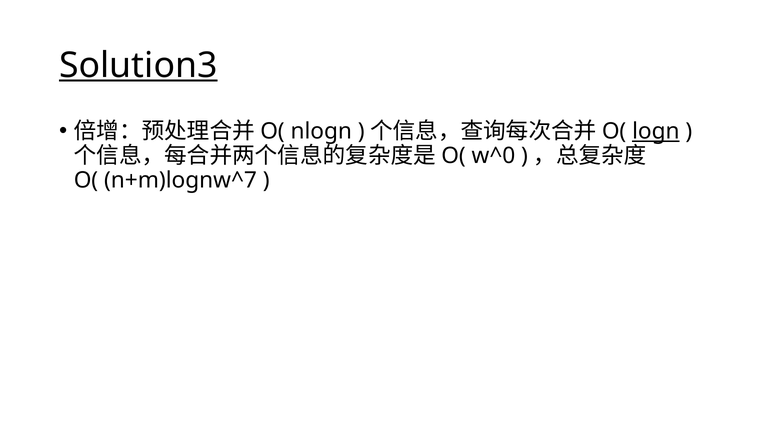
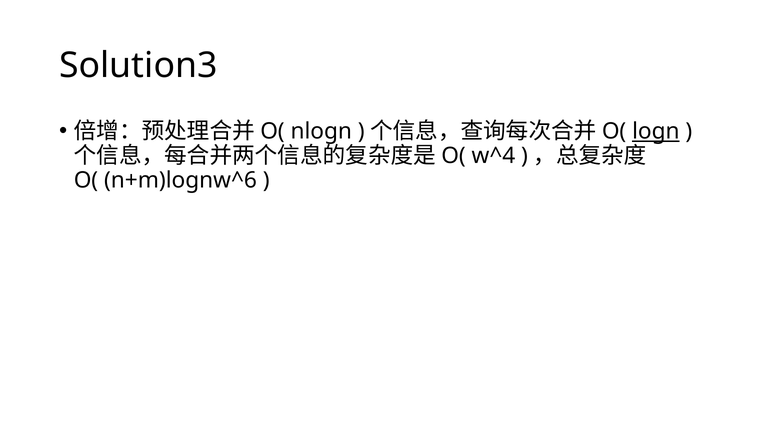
Solution3 underline: present -> none (138, 65)
w^0: w^0 -> w^4 (493, 156)
n+m)lognw^7: n+m)lognw^7 -> n+m)lognw^6 (180, 180)
